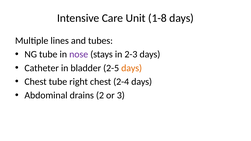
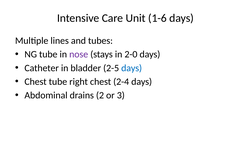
1-8: 1-8 -> 1-6 (157, 18)
2-3: 2-3 -> 2-0 (131, 54)
days colour: orange -> blue (132, 68)
